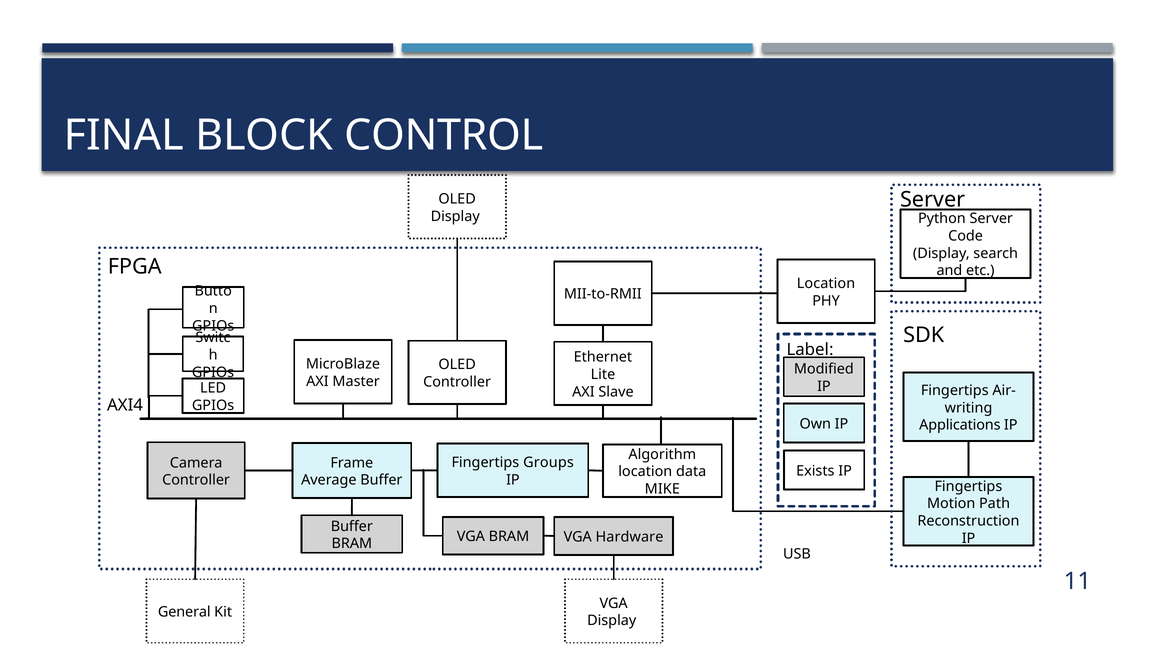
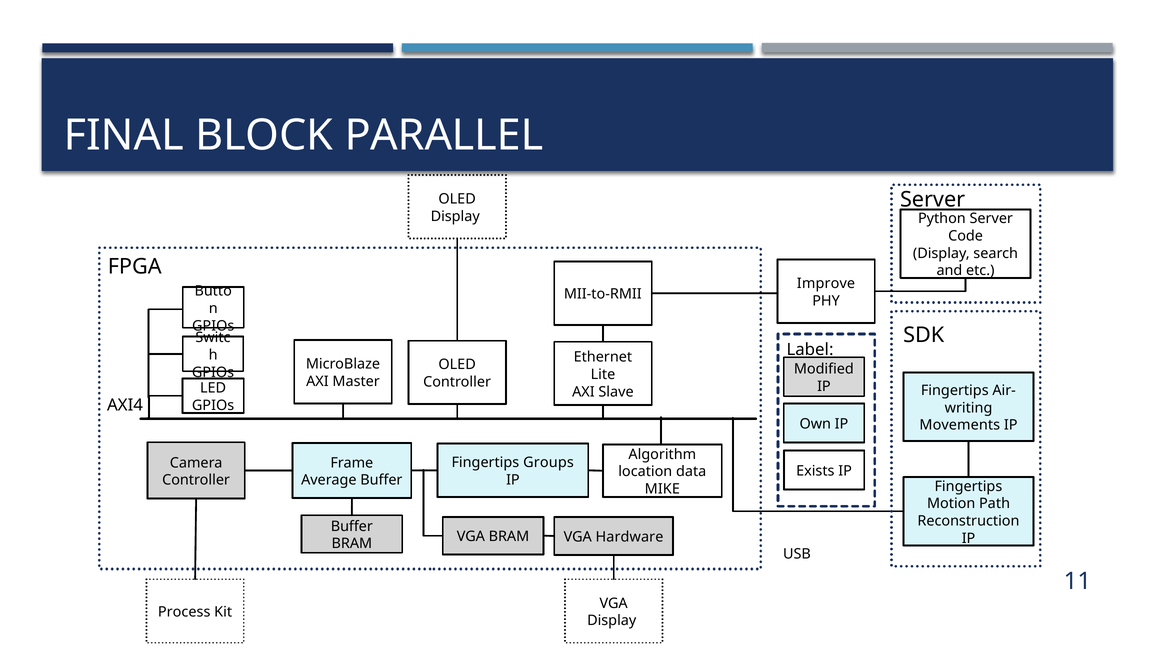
CONTROL: CONTROL -> PARALLEL (444, 135)
Location: Location -> Improve (826, 283)
Applications: Applications -> Movements (960, 425)
General: General -> Process (184, 612)
